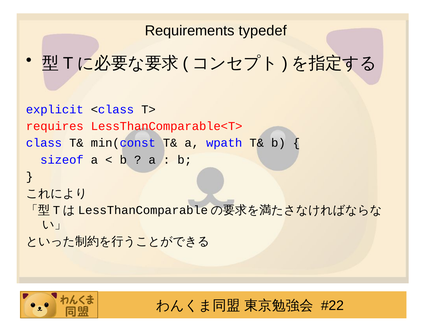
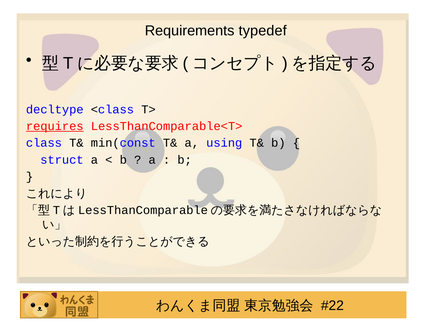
explicit: explicit -> decltype (55, 109)
requires underline: none -> present (55, 126)
wpath: wpath -> using (224, 143)
sizeof: sizeof -> struct (62, 160)
